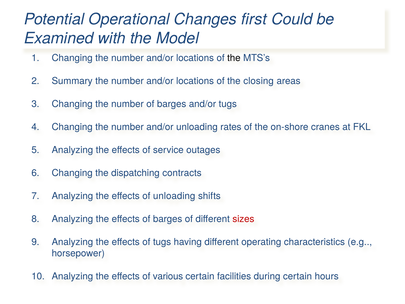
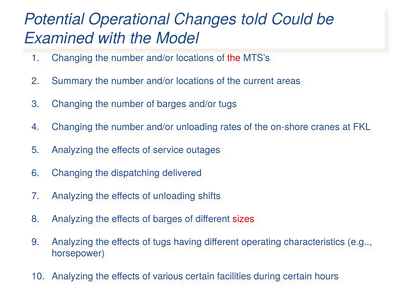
first: first -> told (254, 19)
the colour: black -> red (234, 58)
closing: closing -> current (259, 81)
contracts: contracts -> delivered (182, 173)
